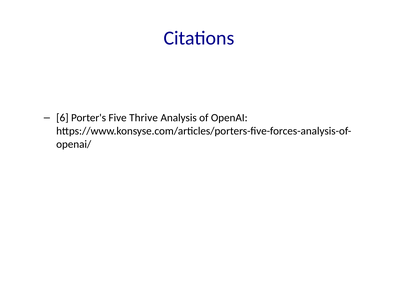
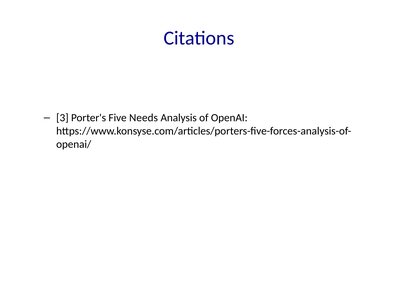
6: 6 -> 3 (62, 118)
Thrive: Thrive -> Needs (144, 118)
